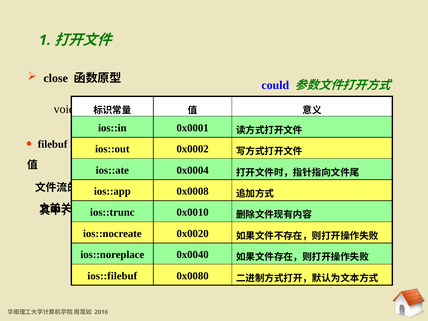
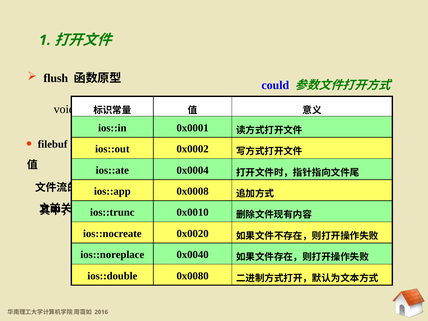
close: close -> flush (56, 78)
ios::filebuf: ios::filebuf -> ios::double (112, 276)
